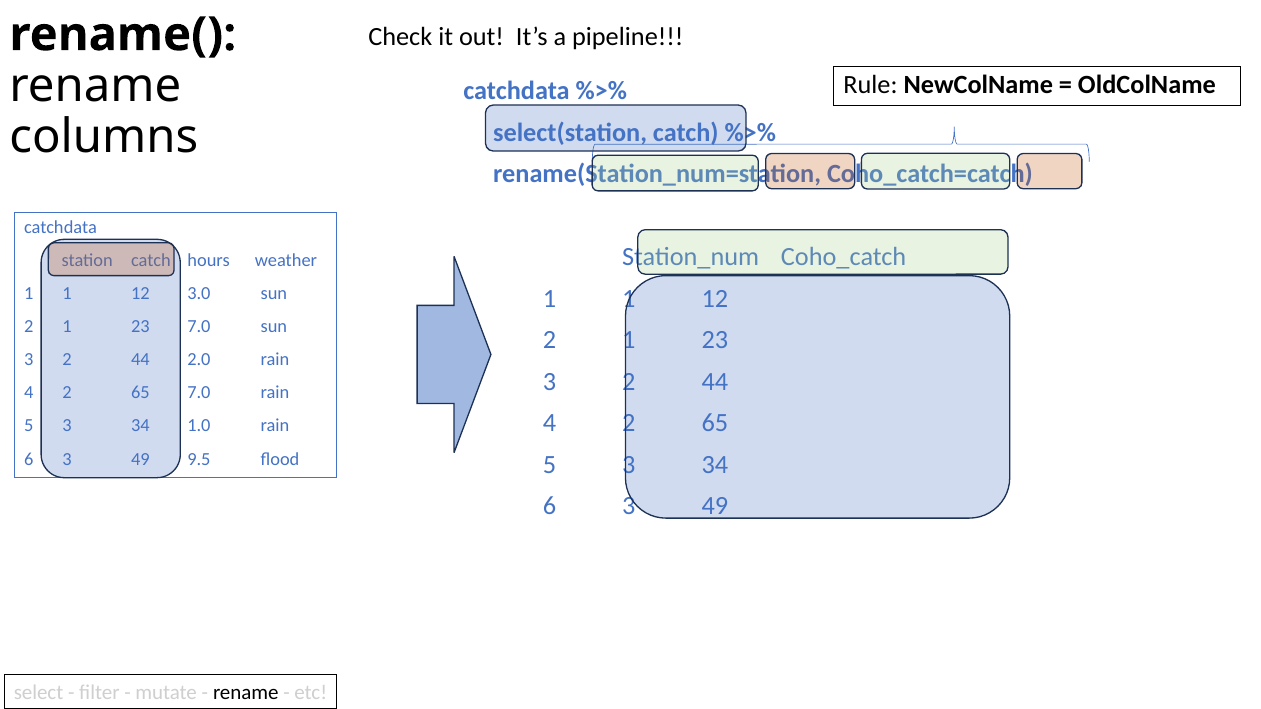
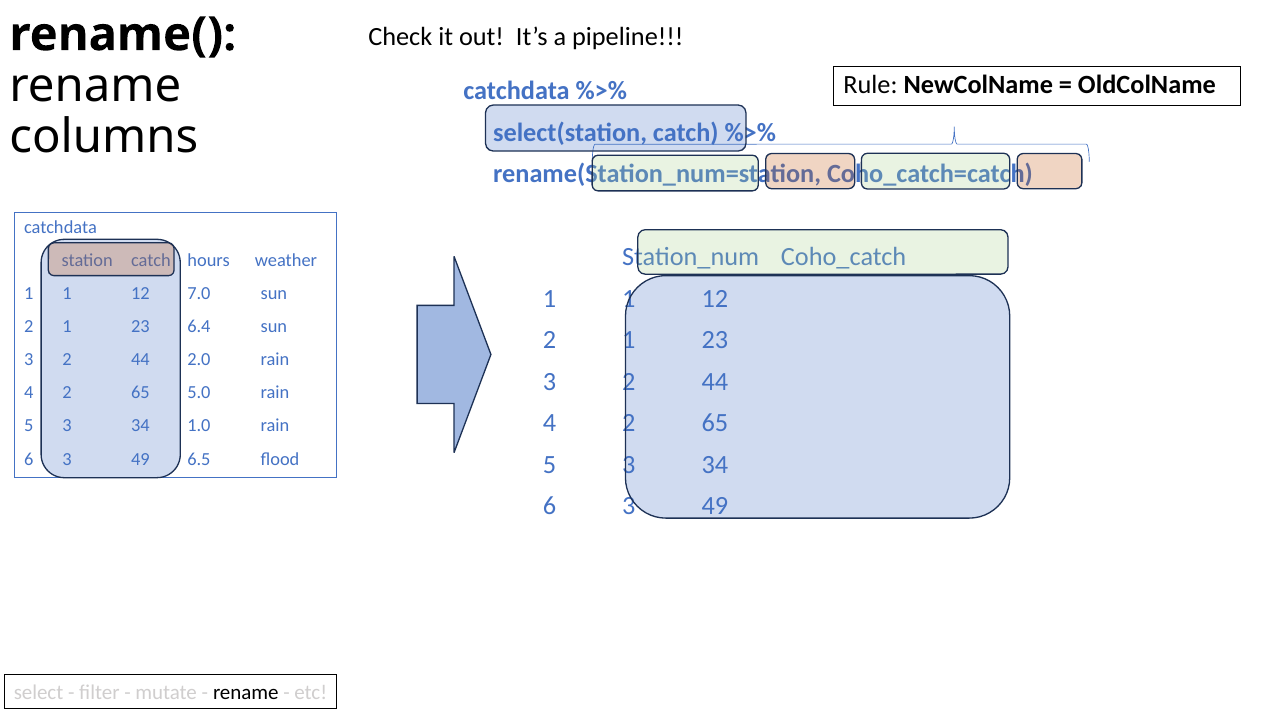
3.0: 3.0 -> 7.0 (199, 294)
7.0: 7.0 -> 6.4 (199, 327)
7.0: 7.0 -> 5.0 (199, 393)
9.5: 9.5 -> 6.5 (199, 459)
